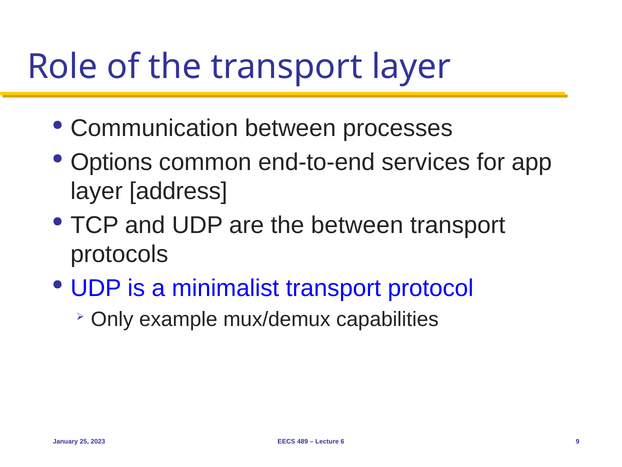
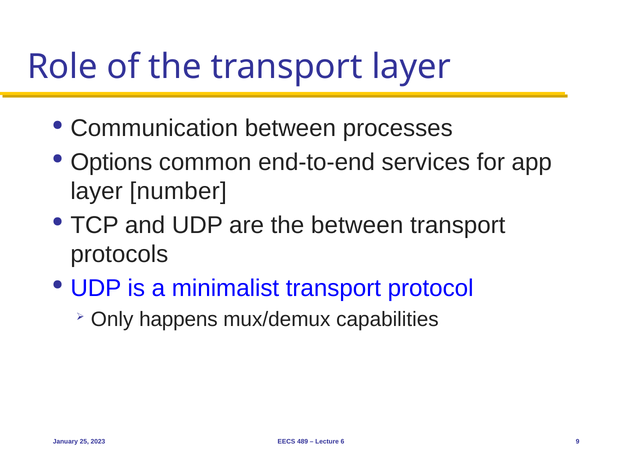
address: address -> number (178, 191)
example: example -> happens (178, 319)
